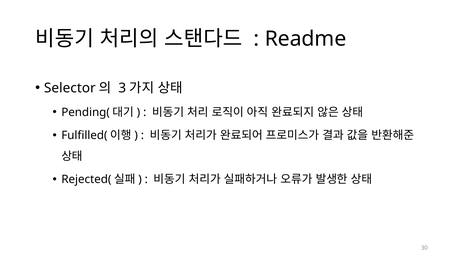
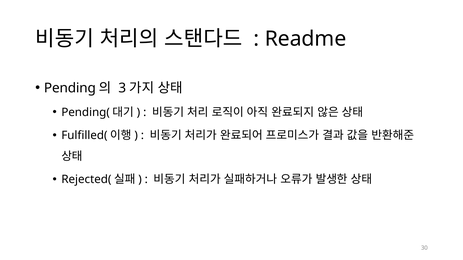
Selector: Selector -> Pending (70, 88)
